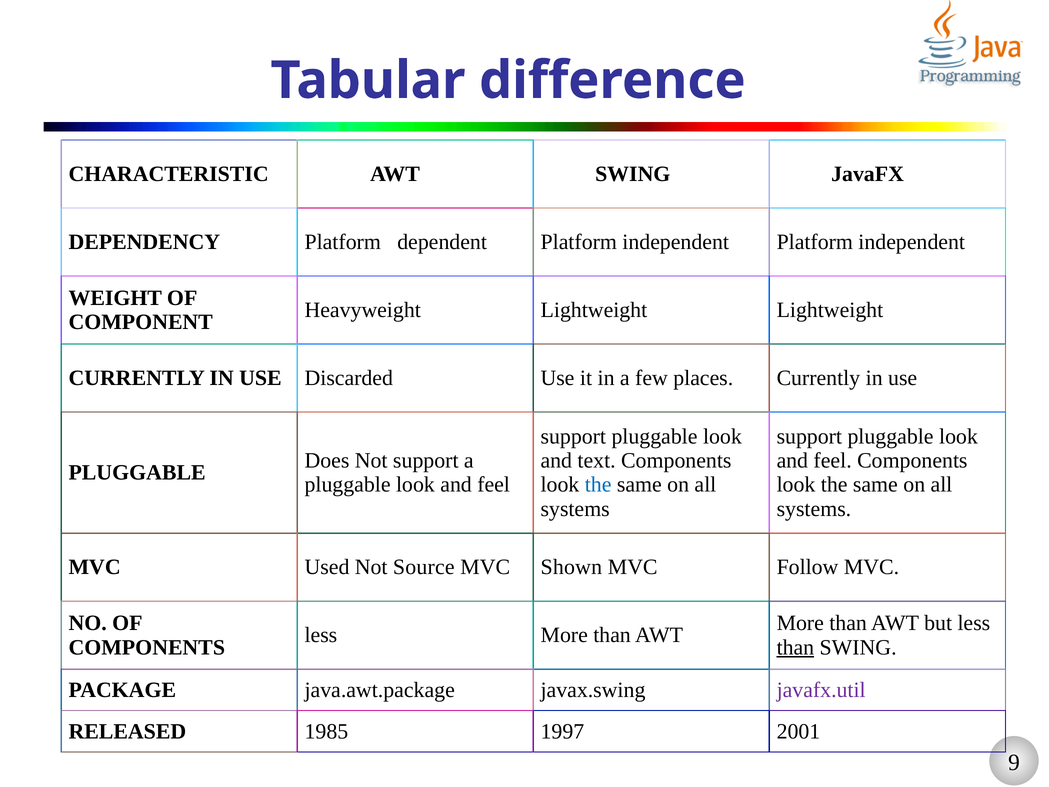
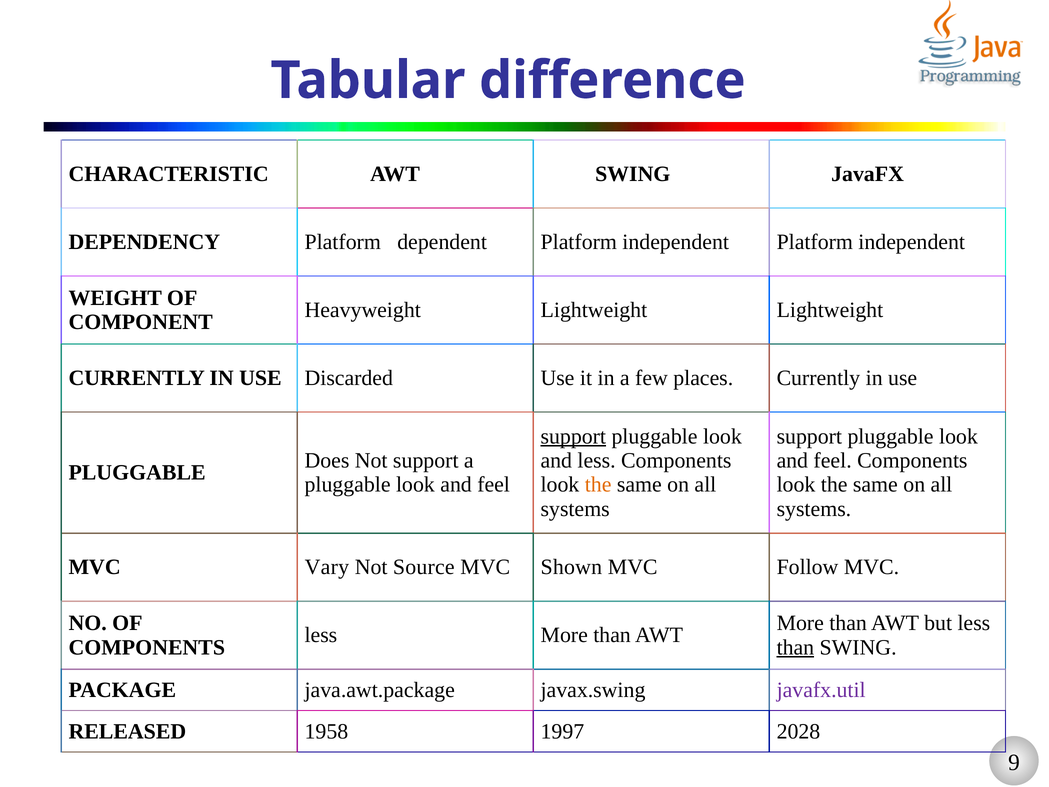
support underline: none -> present (573, 436)
and text: text -> less (597, 460)
the colour: blue -> orange (598, 485)
Used: Used -> Vary (327, 567)
1985: 1985 -> 1958 (326, 731)
2001: 2001 -> 2028 (798, 731)
